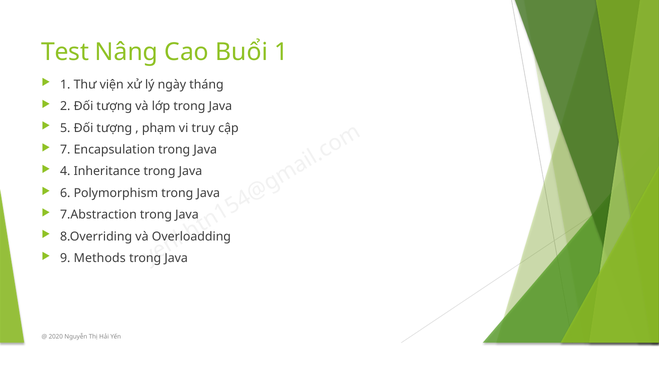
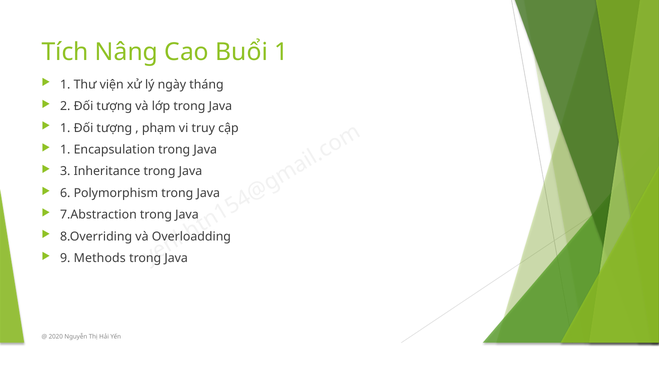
Test: Test -> Tích (65, 52)
5: 5 -> 1 (65, 128)
7: 7 -> 1 (65, 150)
4: 4 -> 3 (65, 171)
